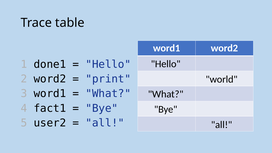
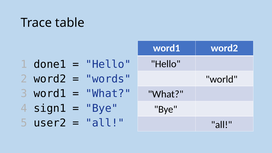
print: print -> words (108, 79)
fact1: fact1 -> sign1 (50, 108)
